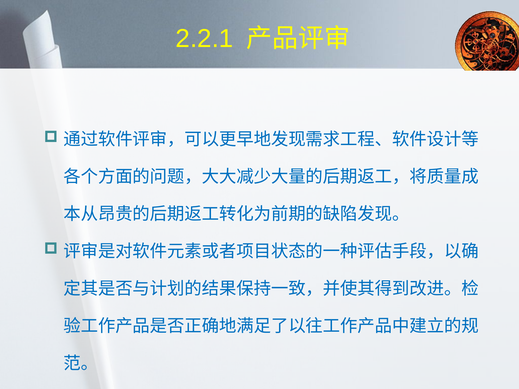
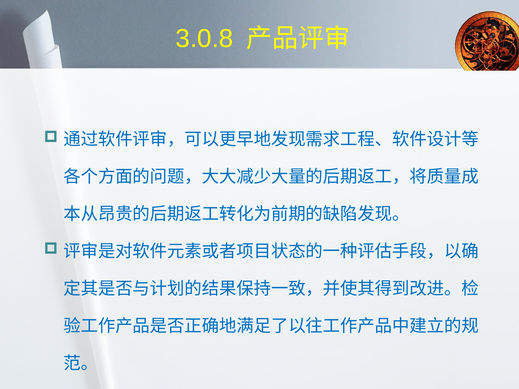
2.2.1: 2.2.1 -> 3.0.8 (204, 39)
